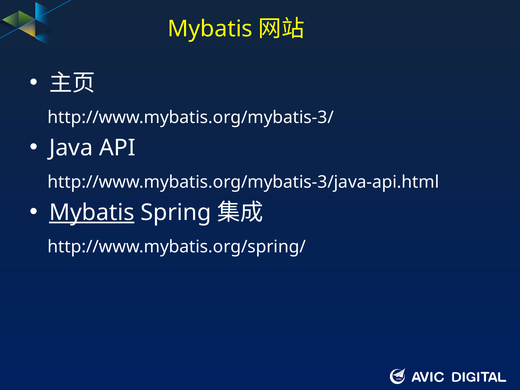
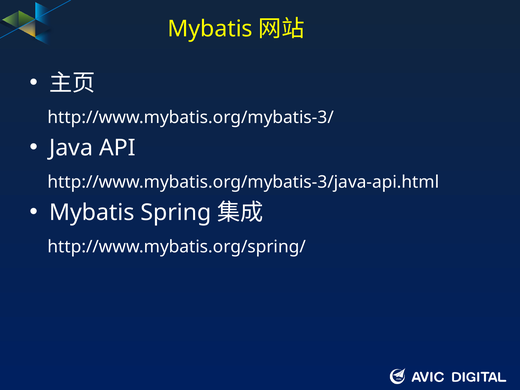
Mybatis underline: present -> none (92, 213)
